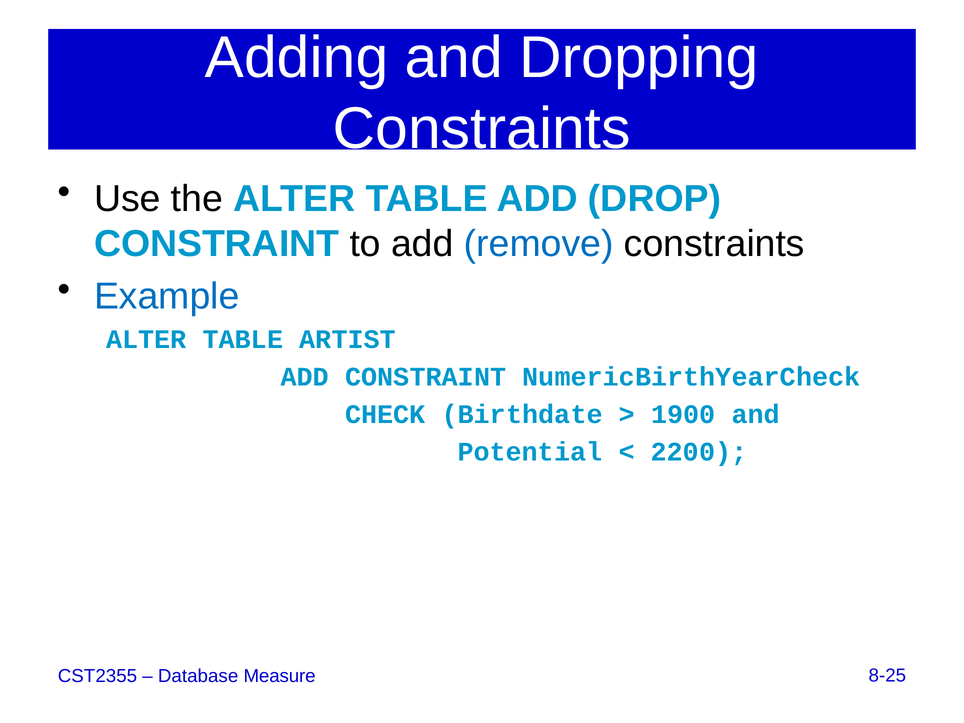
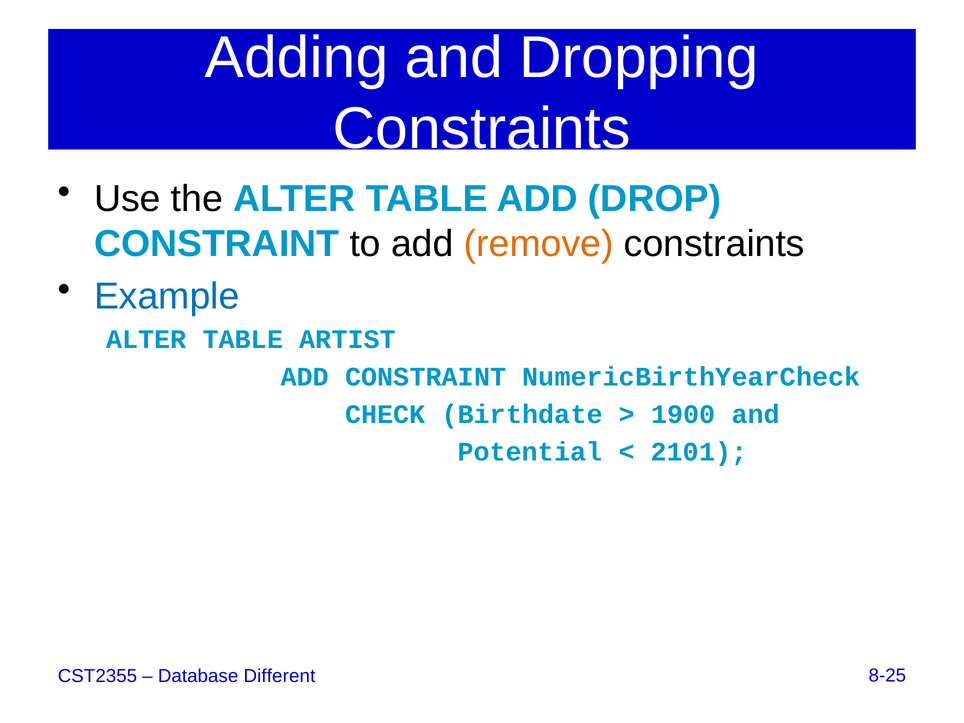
remove colour: blue -> orange (539, 244)
2200: 2200 -> 2101 (699, 452)
Measure: Measure -> Different (279, 676)
